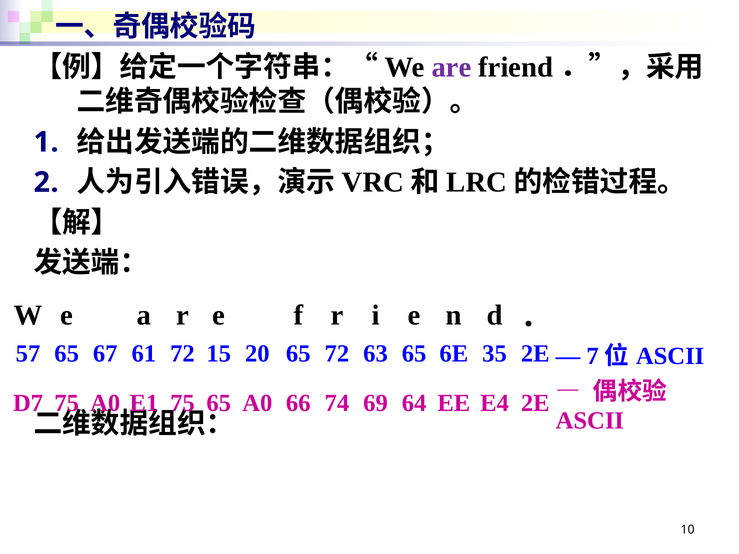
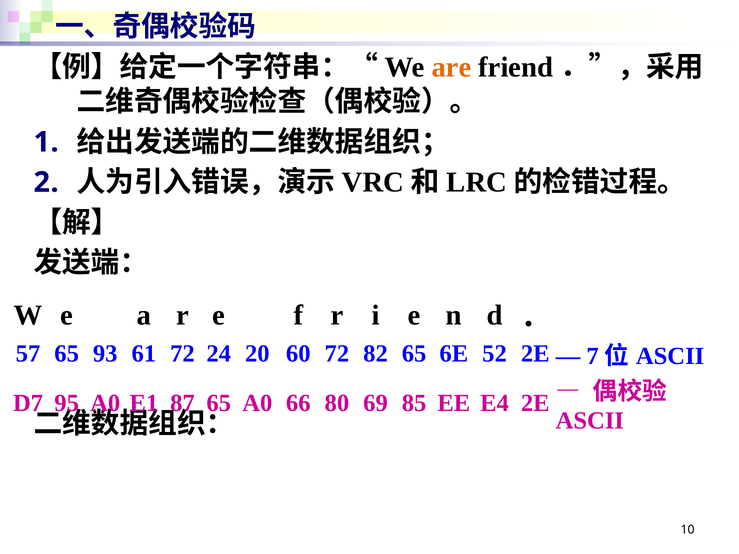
are colour: purple -> orange (452, 67)
67: 67 -> 93 (105, 354)
15: 15 -> 24 (219, 354)
20 65: 65 -> 60 (298, 354)
63: 63 -> 82 (376, 354)
35: 35 -> 52 (495, 354)
D7 75: 75 -> 95 (67, 403)
E1 75: 75 -> 87 (182, 403)
74: 74 -> 80 (337, 403)
64: 64 -> 85 (414, 403)
